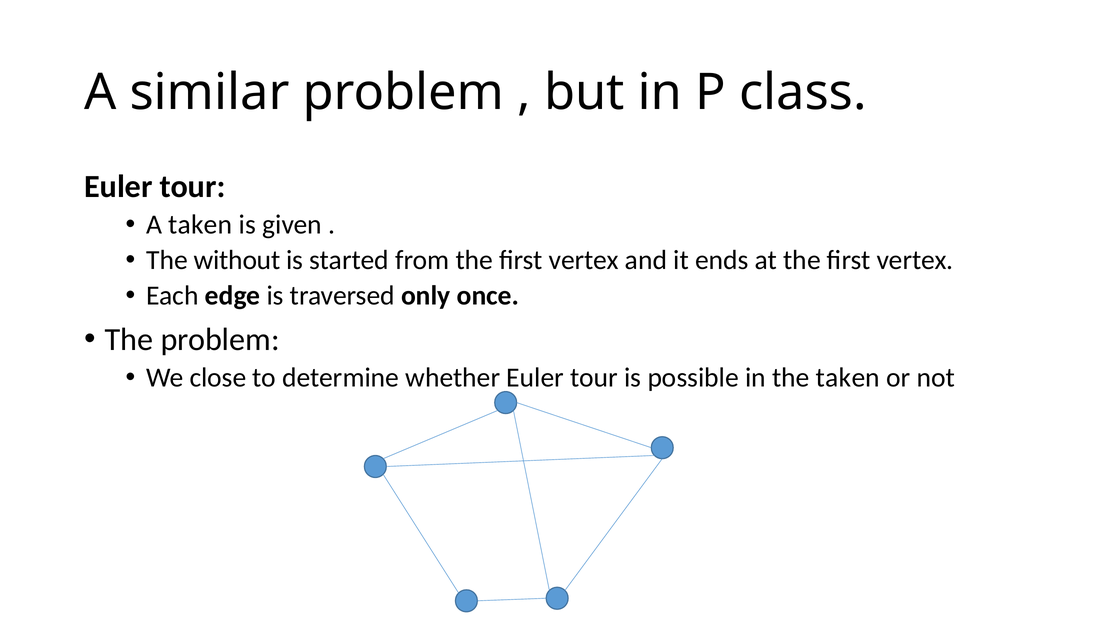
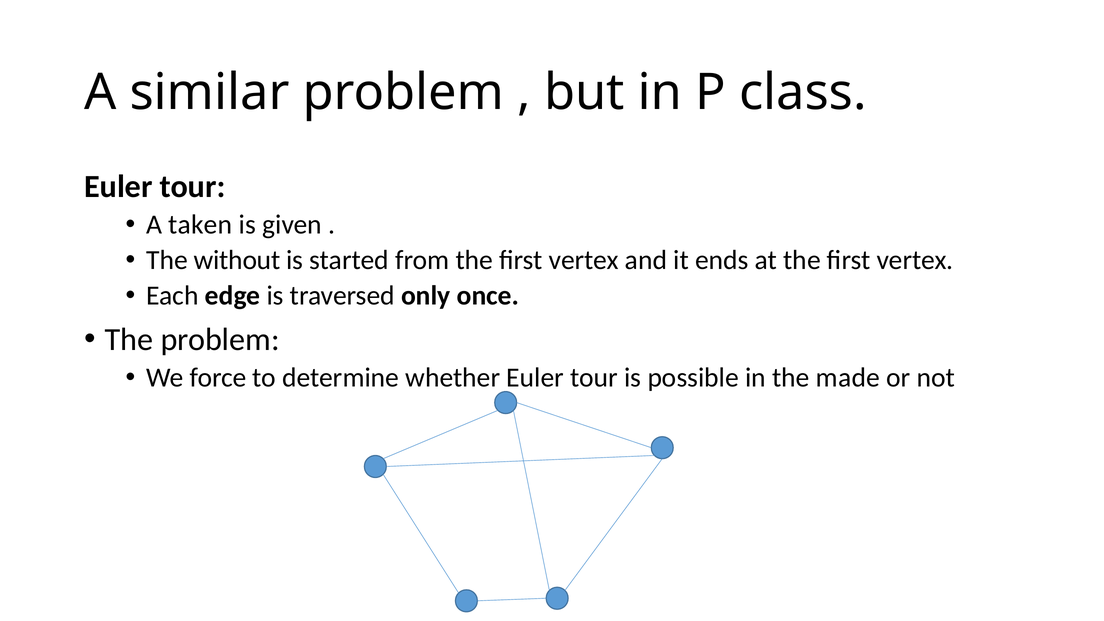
close: close -> force (218, 378)
the taken: taken -> made (848, 378)
